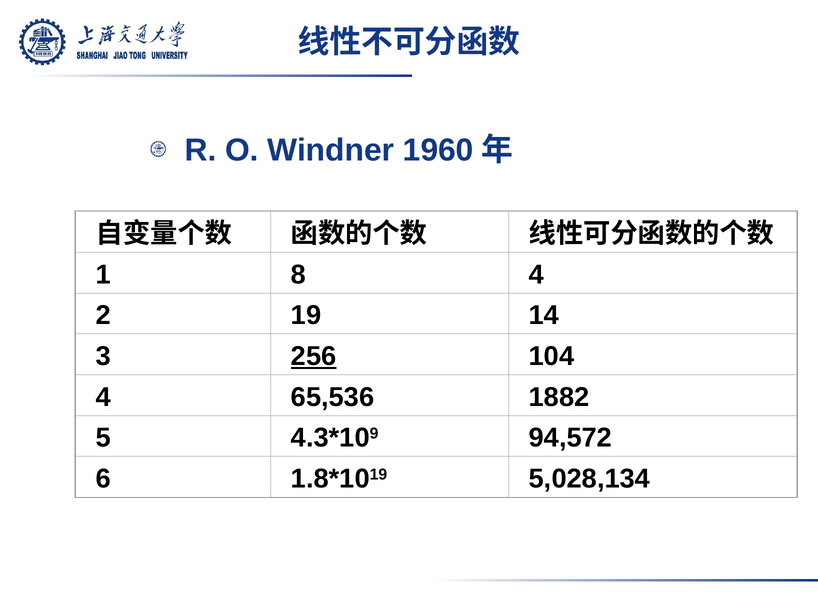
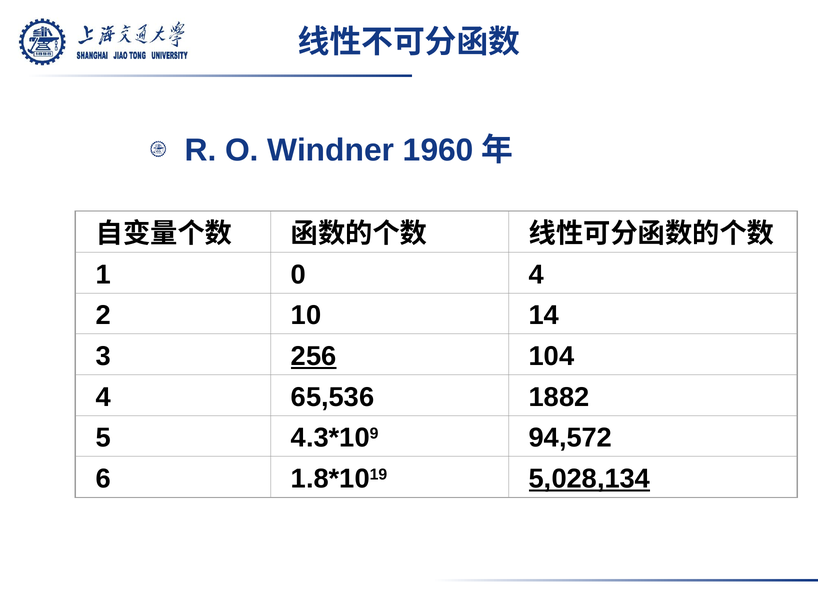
8: 8 -> 0 (298, 275)
19: 19 -> 10 (306, 316)
5,028,134 underline: none -> present (589, 479)
